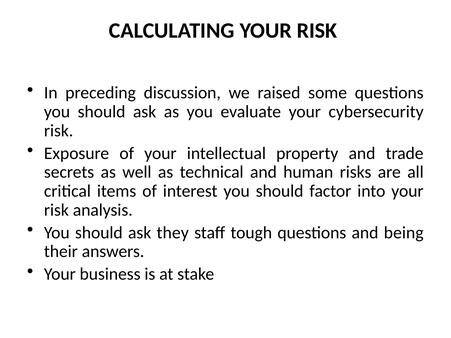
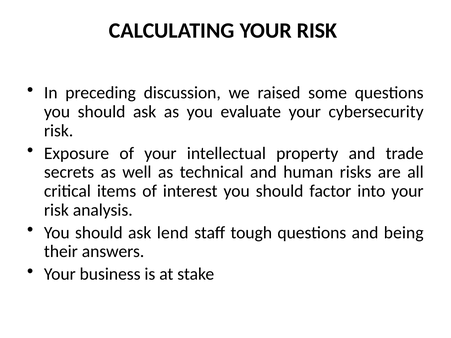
they: they -> lend (173, 233)
